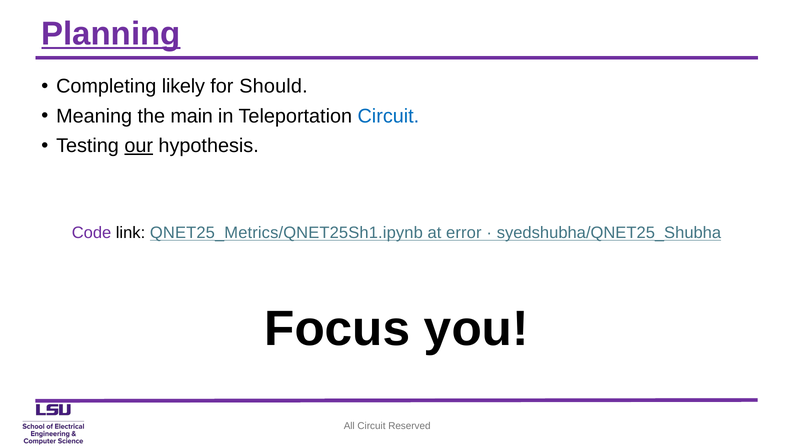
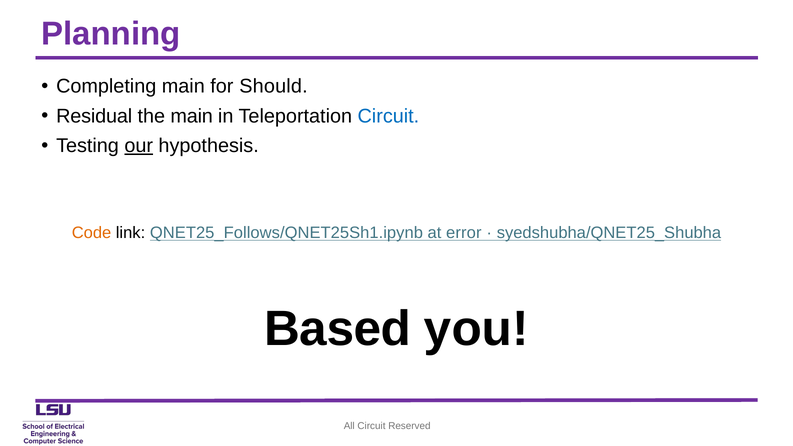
Planning underline: present -> none (111, 34)
Completing likely: likely -> main (183, 86)
Meaning: Meaning -> Residual (94, 116)
Code colour: purple -> orange (92, 233)
QNET25_Metrics/QNET25Sh1.ipynb: QNET25_Metrics/QNET25Sh1.ipynb -> QNET25_Follows/QNET25Sh1.ipynb (286, 233)
Focus: Focus -> Based (338, 329)
